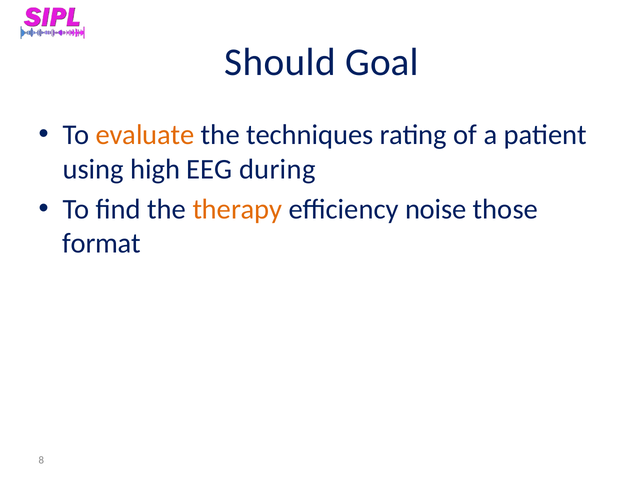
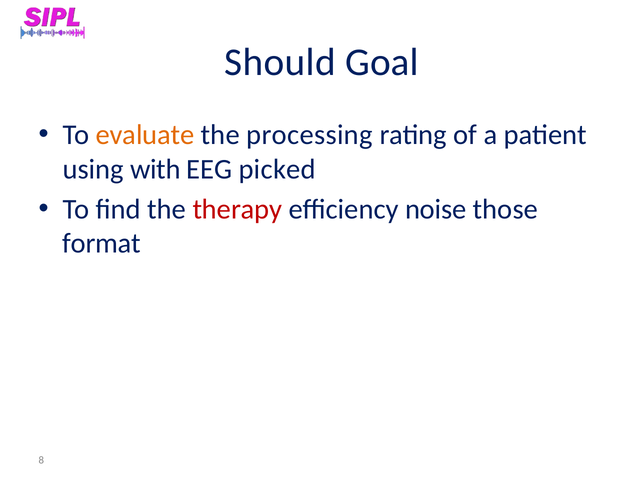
techniques: techniques -> processing (310, 135)
high: high -> with (155, 169)
during: during -> picked (277, 169)
therapy colour: orange -> red (237, 209)
